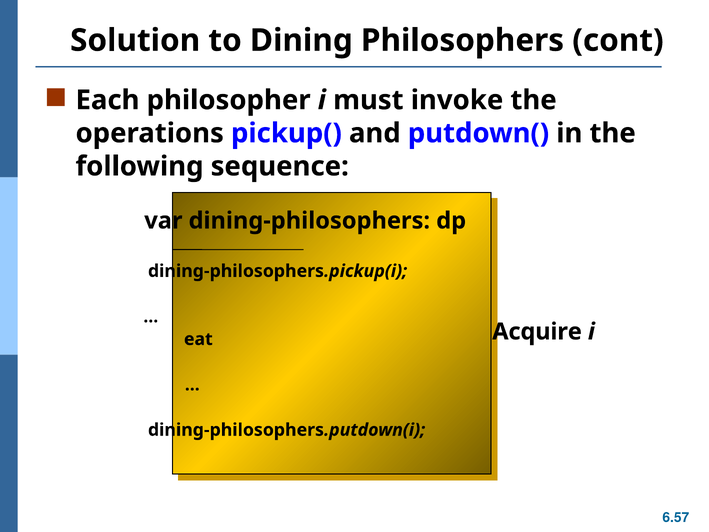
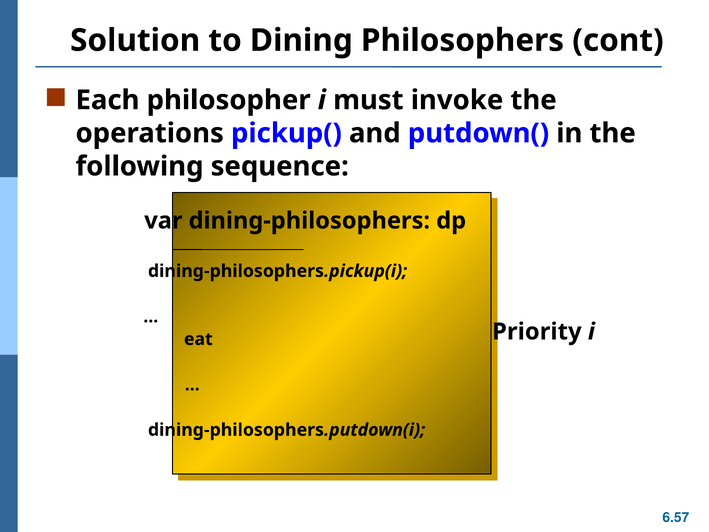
Acquire: Acquire -> Priority (537, 332)
